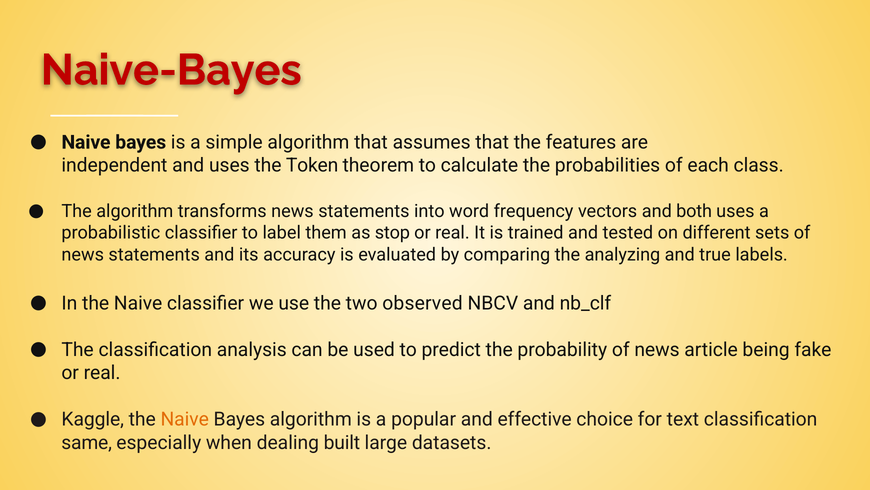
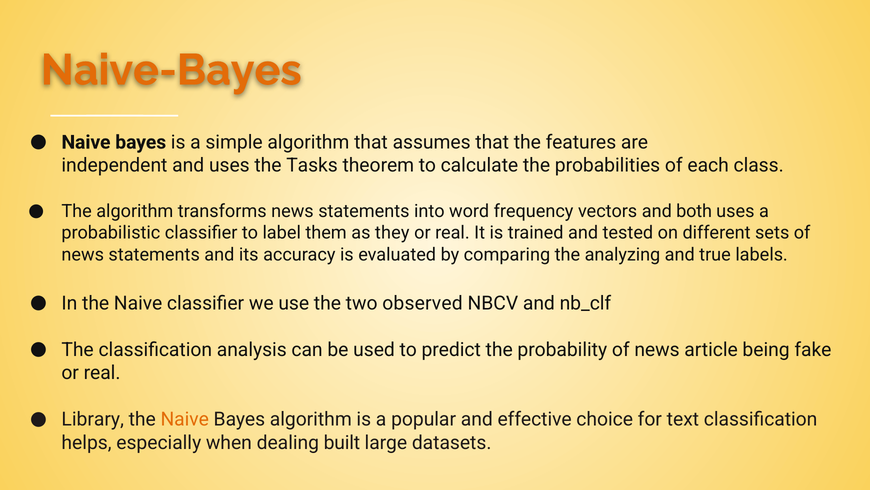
Naive-Bayes colour: red -> orange (171, 70)
Token: Token -> Tasks (312, 165)
stop: stop -> they (392, 233)
Kaggle: Kaggle -> Library (93, 419)
same: same -> helps (87, 442)
